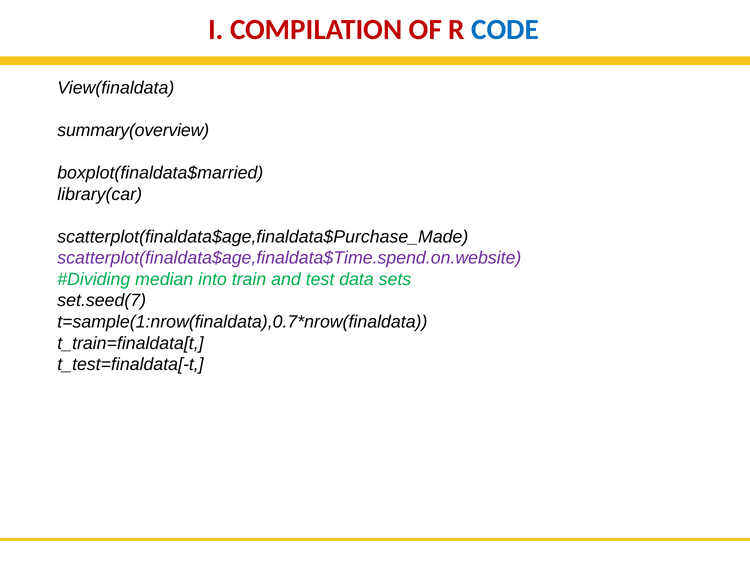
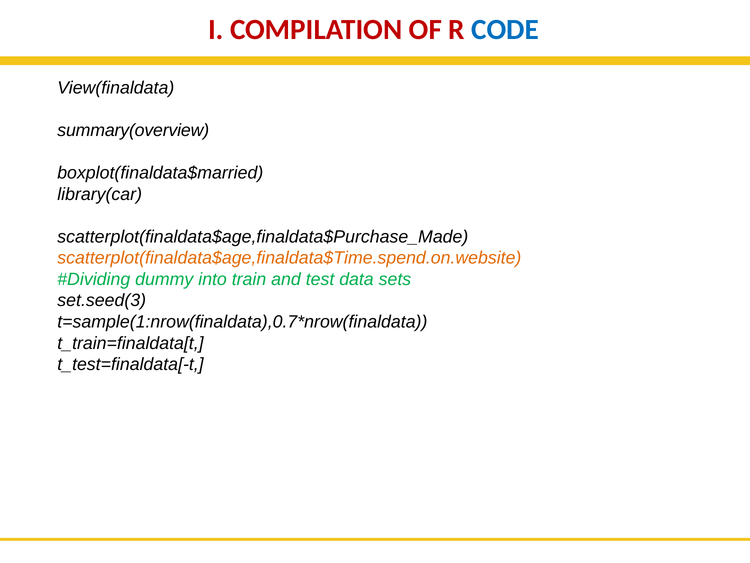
scatterplot(finaldata$age,finaldata$Time.spend.on.website colour: purple -> orange (289, 258)
median: median -> dummy (164, 279)
set.seed(7: set.seed(7 -> set.seed(3 (102, 300)
